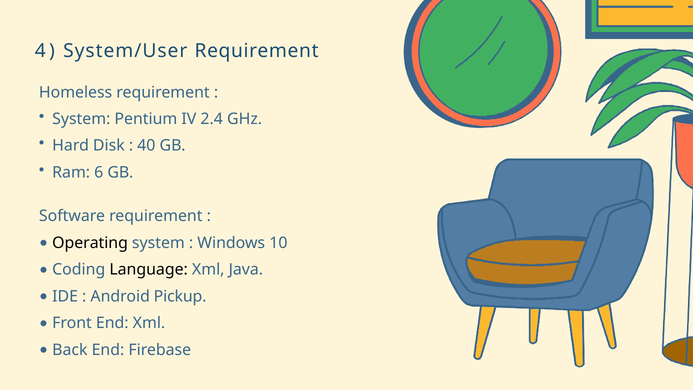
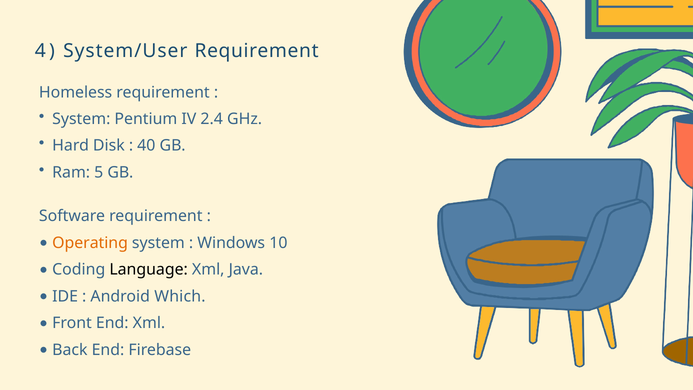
6: 6 -> 5 (99, 172)
Operating colour: black -> orange (90, 243)
Pickup: Pickup -> Which (180, 296)
